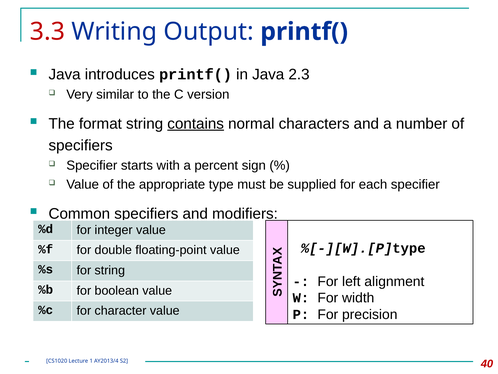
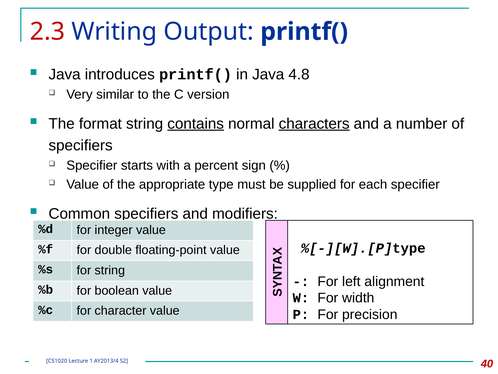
3.3: 3.3 -> 2.3 (47, 32)
2.3: 2.3 -> 4.8 (299, 74)
characters underline: none -> present (314, 124)
